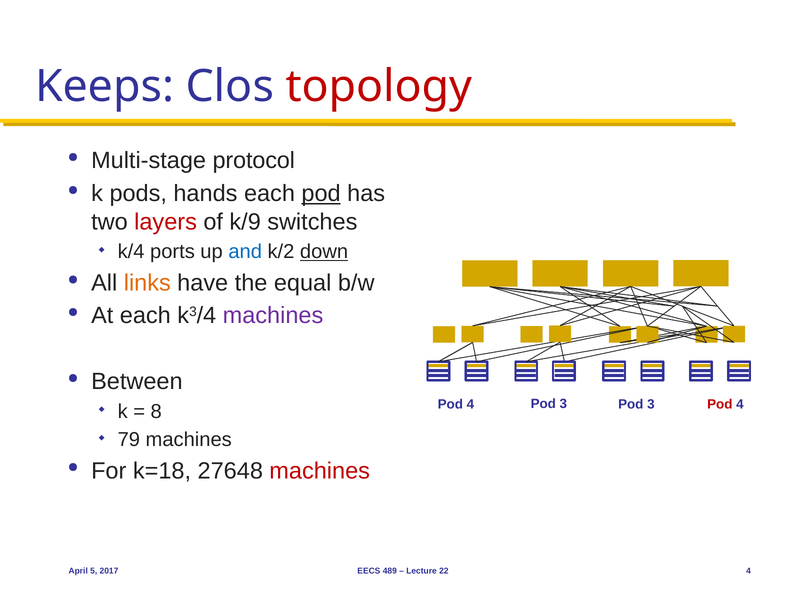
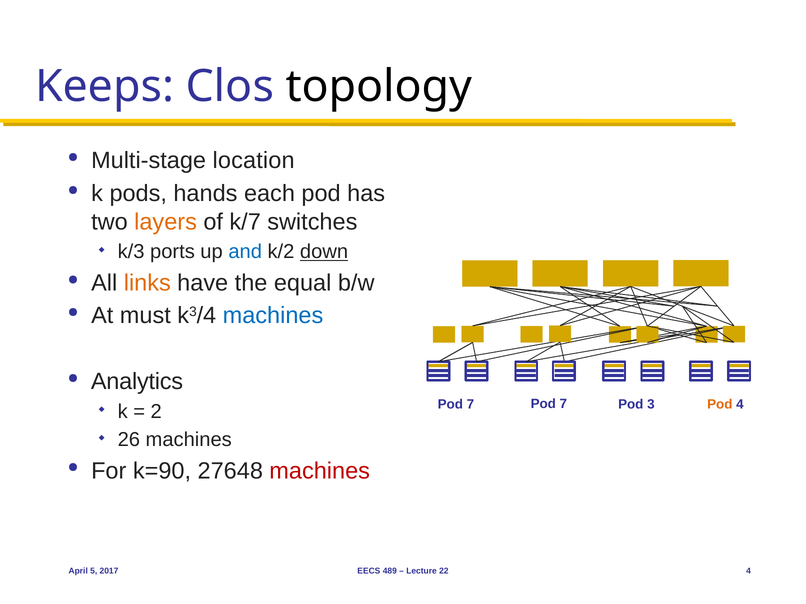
topology colour: red -> black (379, 86)
protocol: protocol -> location (254, 161)
pod underline: present -> none (321, 194)
layers colour: red -> orange (166, 222)
k/9: k/9 -> k/7 (245, 222)
k/4: k/4 -> k/3 (131, 252)
At each: each -> must (145, 316)
machines colour: purple -> blue (273, 316)
Between: Between -> Analytics (137, 382)
4: 4 -> 7 (470, 405)
3: 3 -> 7 (563, 404)
Pod colour: red -> orange (720, 405)
8: 8 -> 2 (156, 412)
79: 79 -> 26 (129, 440)
k=18: k=18 -> k=90 (162, 471)
